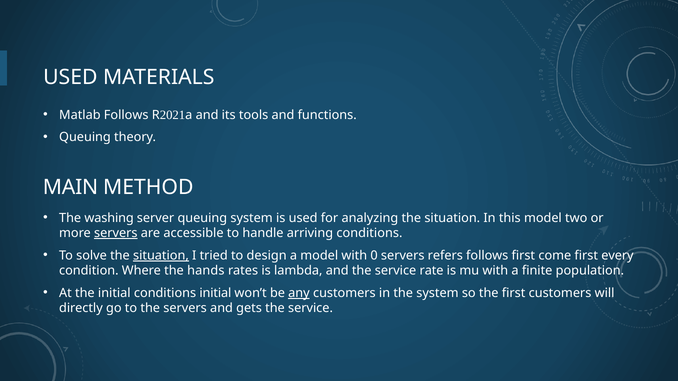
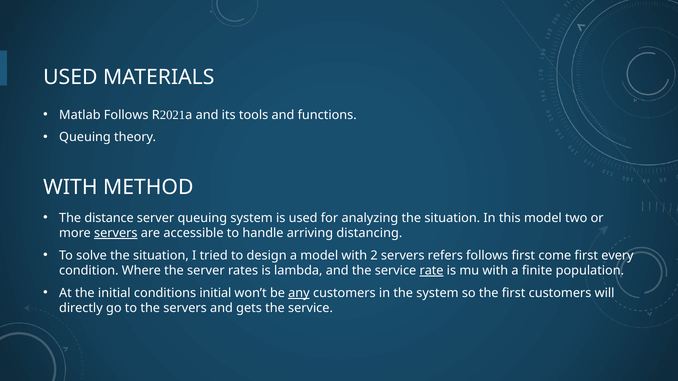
MAIN: MAIN -> WITH (70, 187)
washing: washing -> distance (109, 218)
arriving conditions: conditions -> distancing (369, 233)
situation underline: present -> none (161, 256)
0: 0 -> 2 (374, 256)
the hands: hands -> server (206, 271)
rate underline: none -> present (432, 271)
